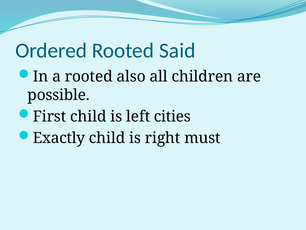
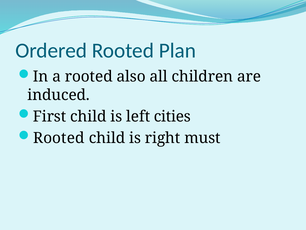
Said: Said -> Plan (177, 51)
possible: possible -> induced (59, 95)
Exactly: Exactly -> Rooted (59, 138)
